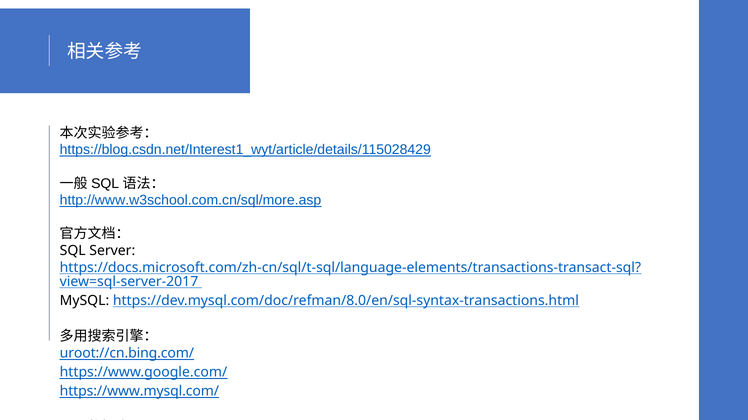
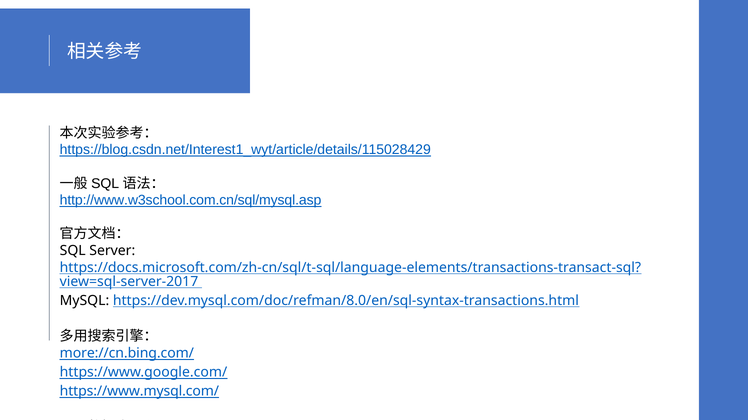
http://www.w3school.com.cn/sql/more.asp: http://www.w3school.com.cn/sql/more.asp -> http://www.w3school.com.cn/sql/mysql.asp (191, 201)
uroot://cn.bing.com/: uroot://cn.bing.com/ -> more://cn.bing.com/ (127, 354)
